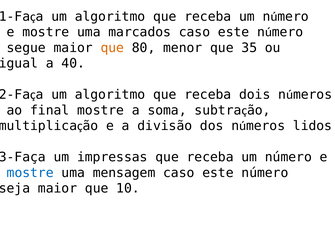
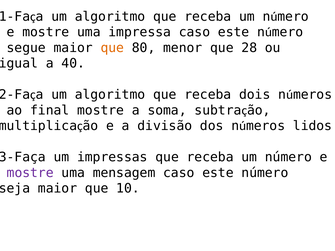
marcados: marcados -> impressa (140, 32)
35: 35 -> 28 (249, 48)
mostre colour: blue -> purple (30, 173)
